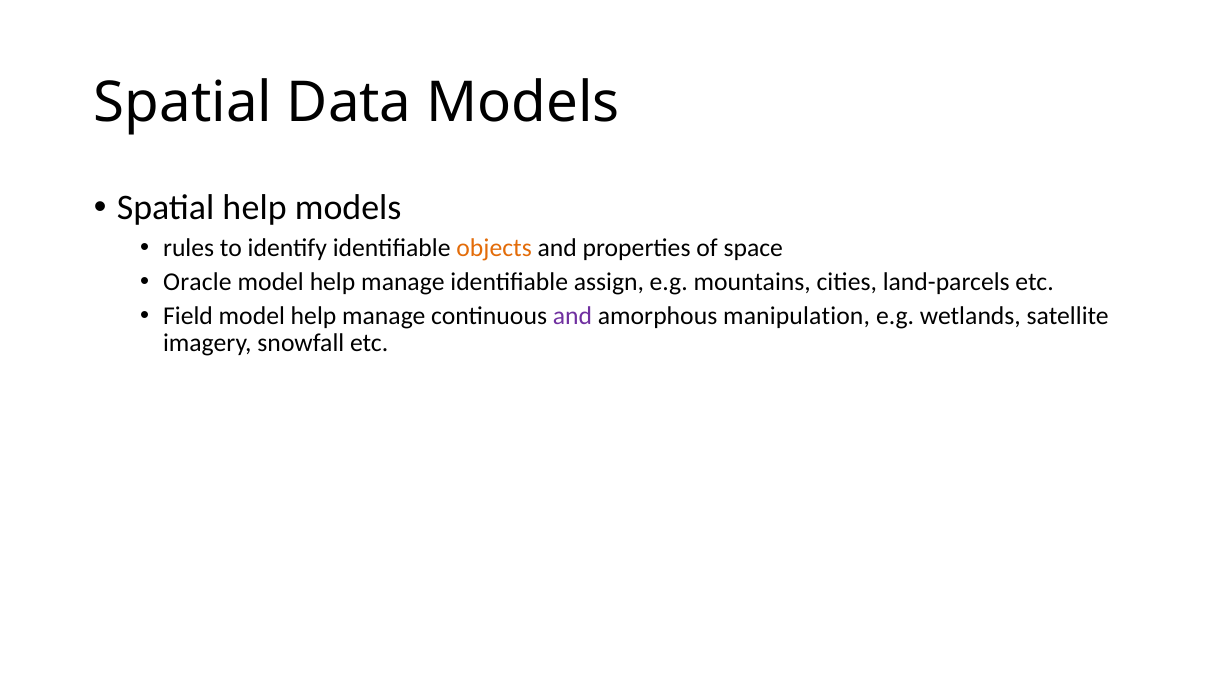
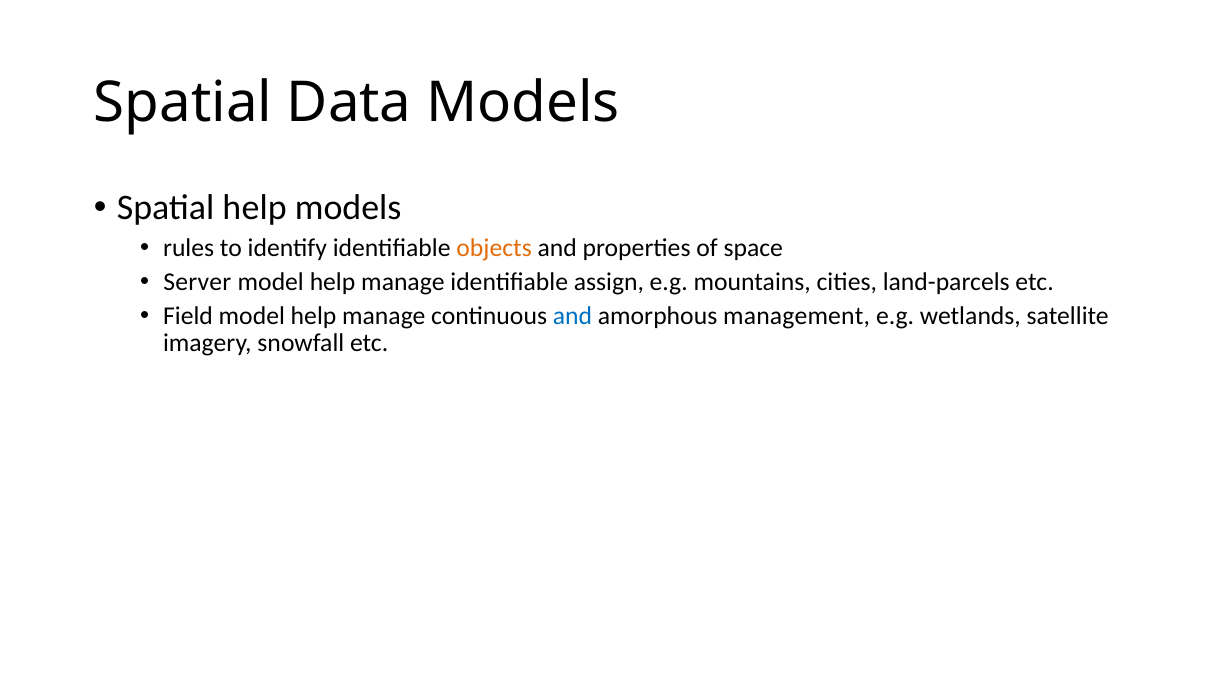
Oracle: Oracle -> Server (197, 282)
and colour: purple -> blue (572, 316)
manipulation: manipulation -> management (797, 316)
